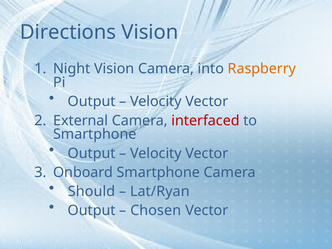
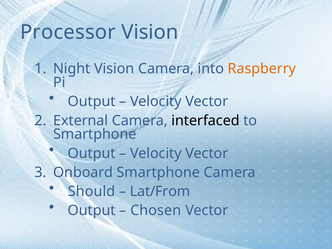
Directions: Directions -> Processor (68, 32)
interfaced colour: red -> black (206, 121)
Lat/Ryan: Lat/Ryan -> Lat/From (160, 191)
